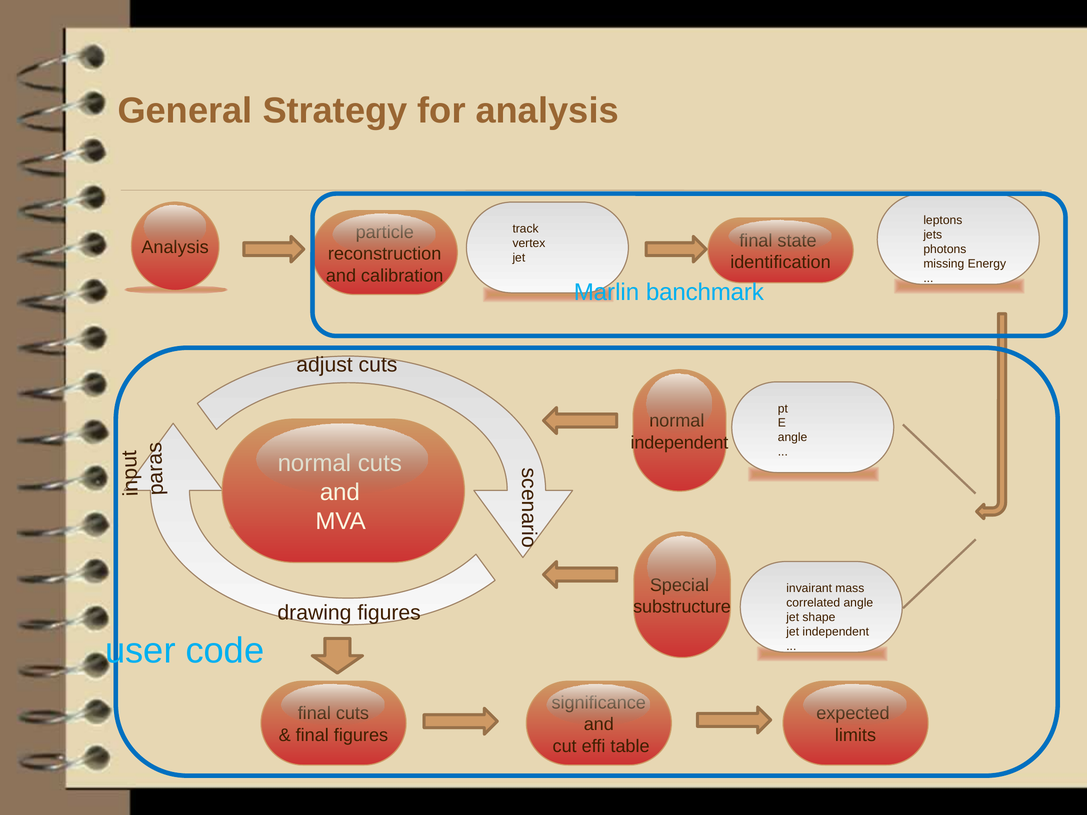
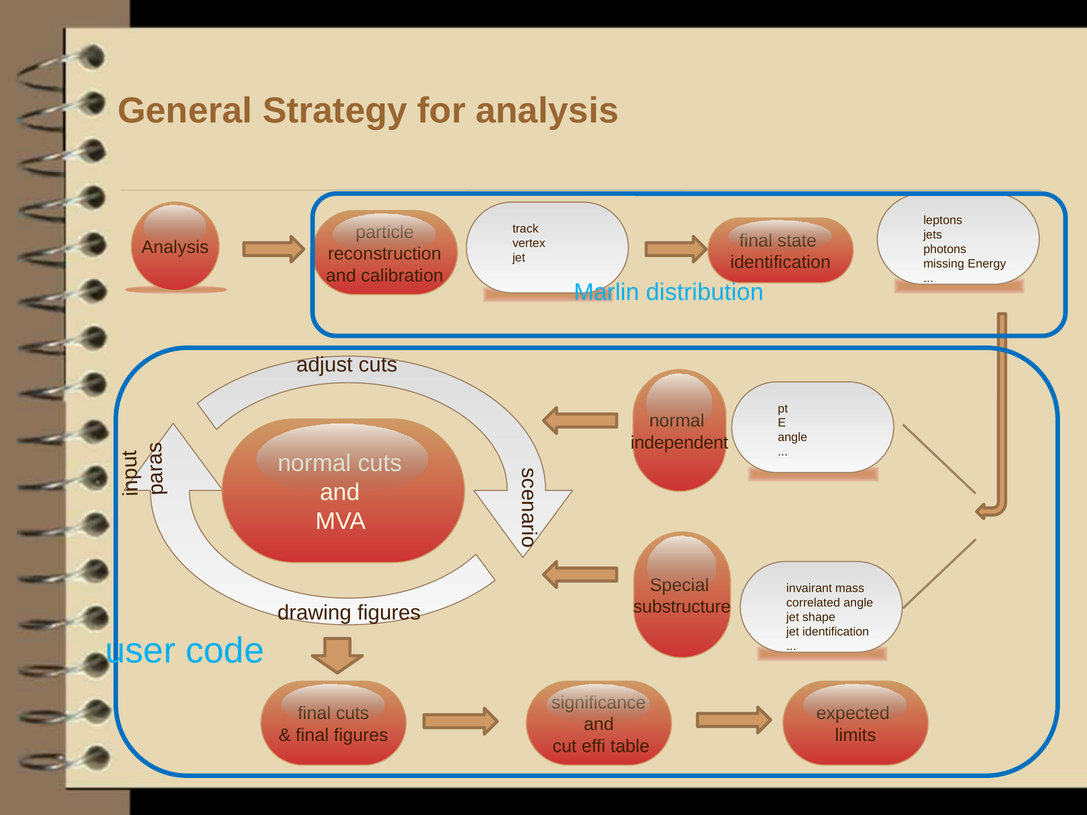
banchmark: banchmark -> distribution (705, 292)
jet independent: independent -> identification (836, 632)
